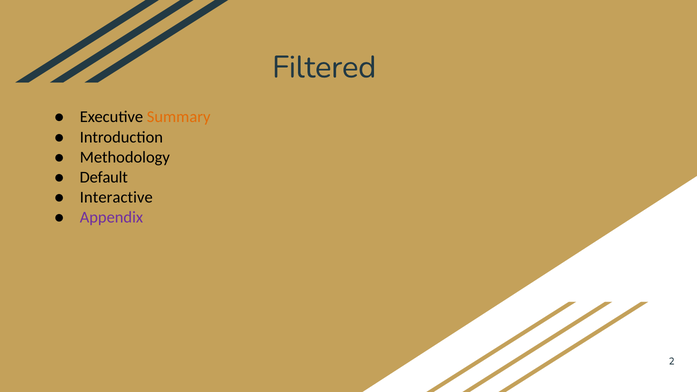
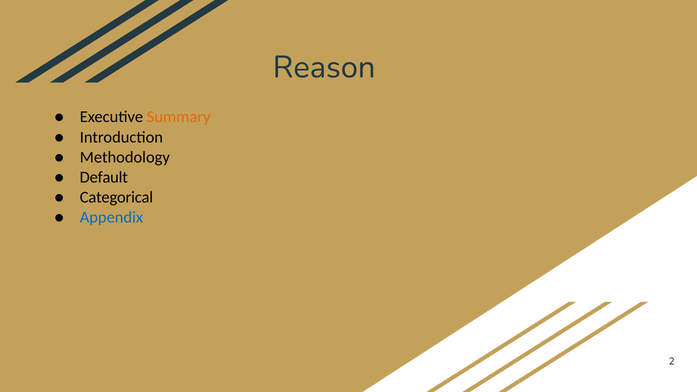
Filtered: Filtered -> Reason (324, 67)
Interactive: Interactive -> Categorical (116, 197)
Appendix colour: purple -> blue (111, 218)
